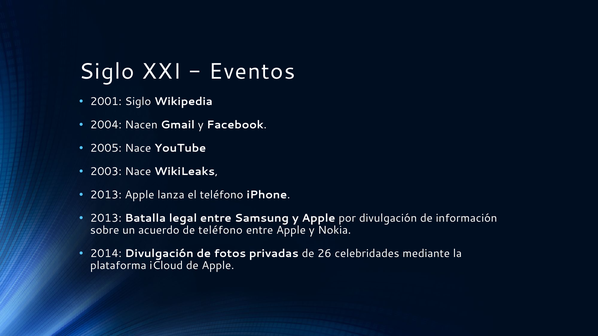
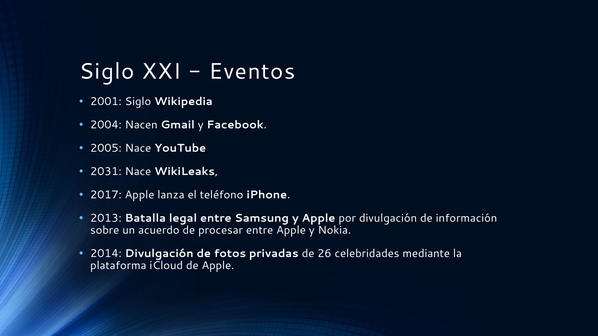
2003: 2003 -> 2031 (106, 172)
2013: 2013 -> 2017 (106, 195)
de teléfono: teléfono -> procesar (221, 230)
